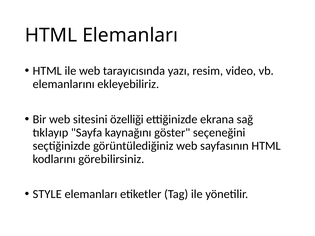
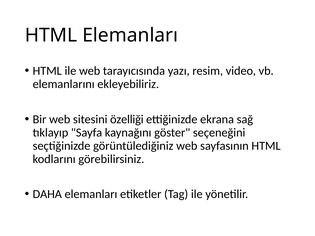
STYLE: STYLE -> DAHA (47, 194)
